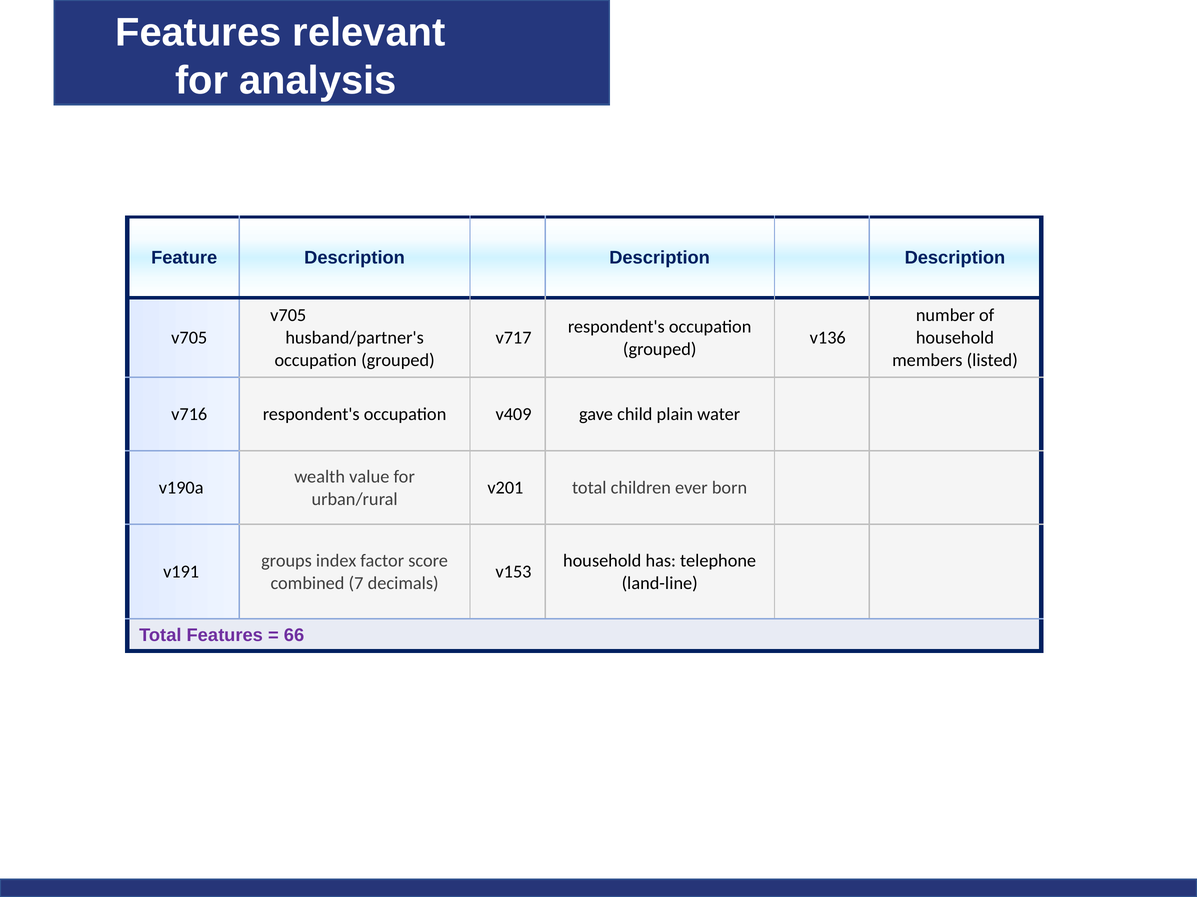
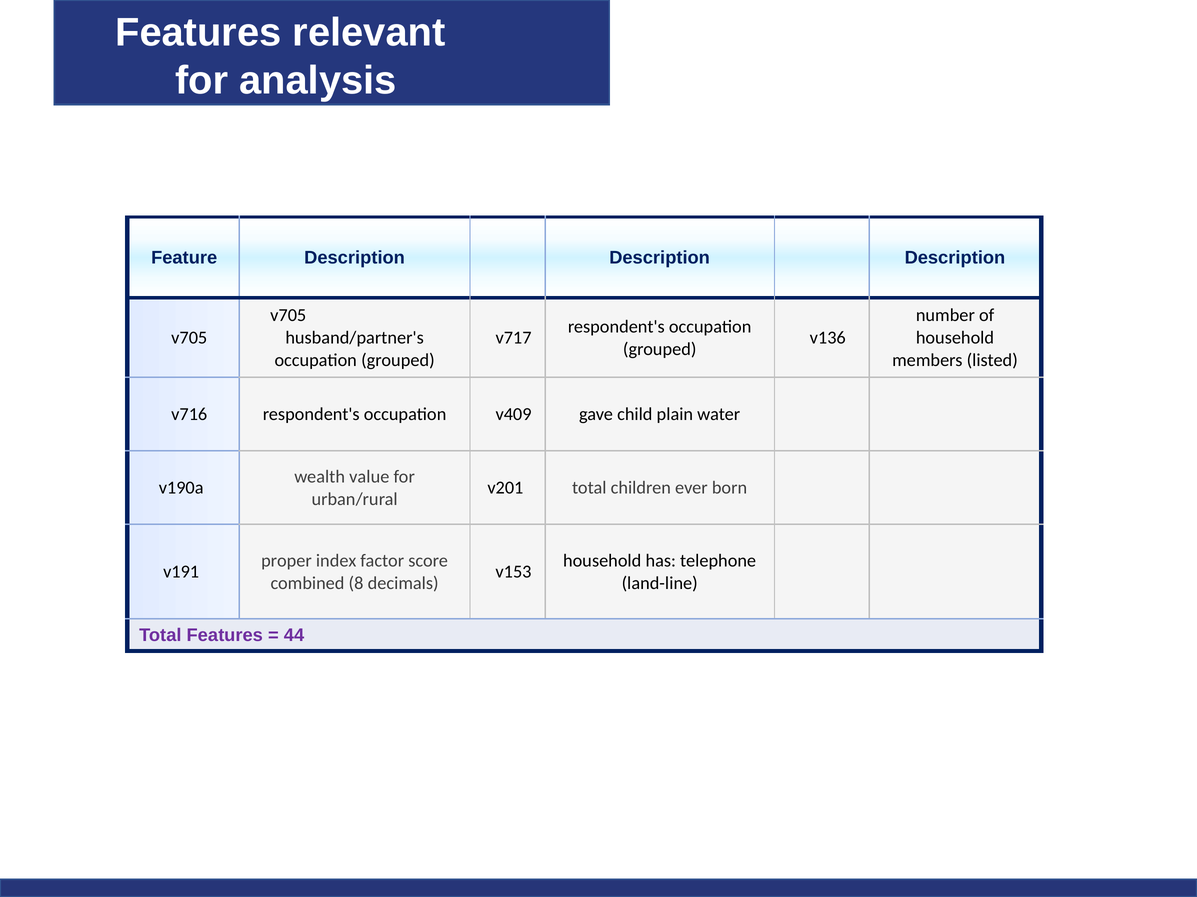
groups: groups -> proper (286, 561)
7: 7 -> 8 (356, 584)
66: 66 -> 44 (294, 636)
